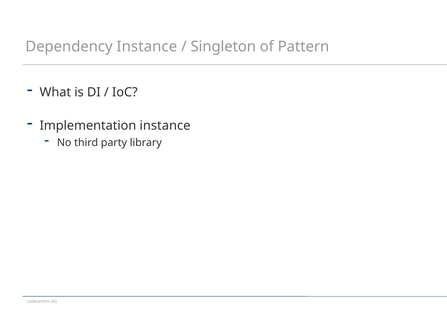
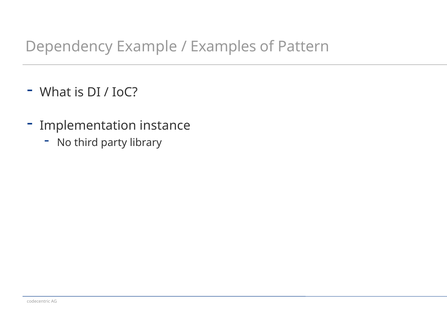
Dependency Instance: Instance -> Example (147, 47)
Singleton: Singleton -> Examples (223, 47)
